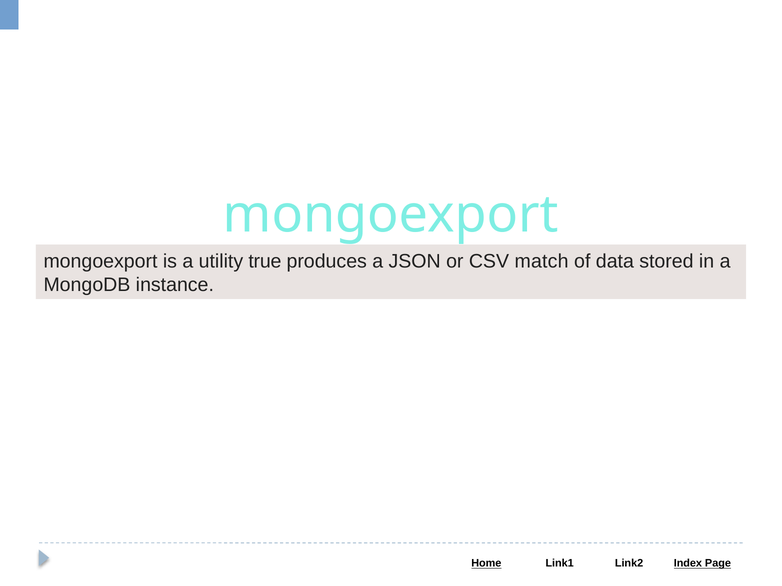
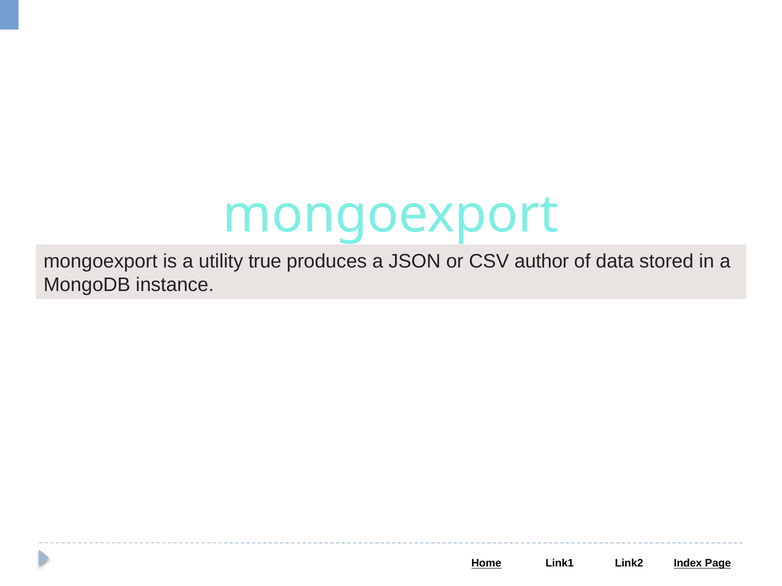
match: match -> author (542, 262)
